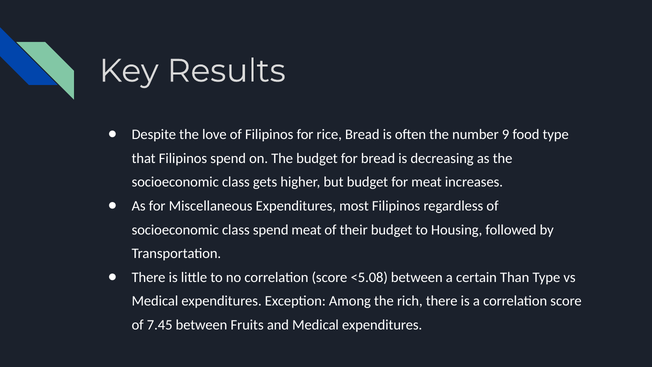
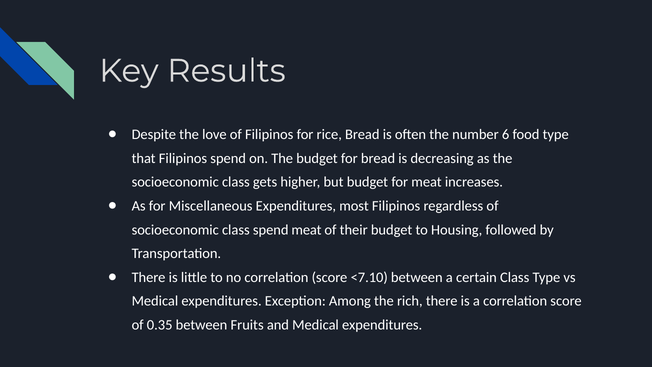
9: 9 -> 6 (506, 134)
<5.08: <5.08 -> <7.10 (369, 277)
certain Than: Than -> Class (515, 277)
7.45: 7.45 -> 0.35 (160, 325)
